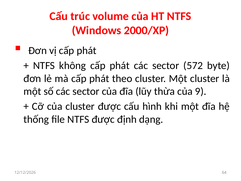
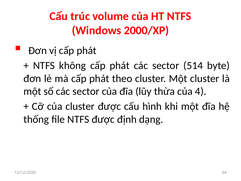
572: 572 -> 514 (193, 66)
9: 9 -> 4 (201, 91)
